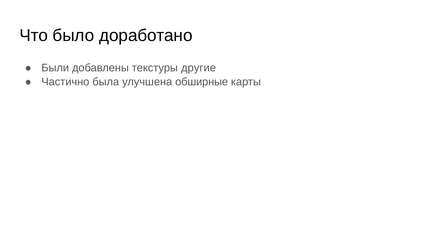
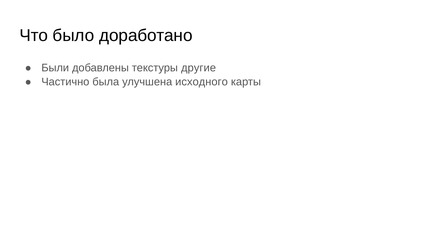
обширные: обширные -> исходного (202, 82)
